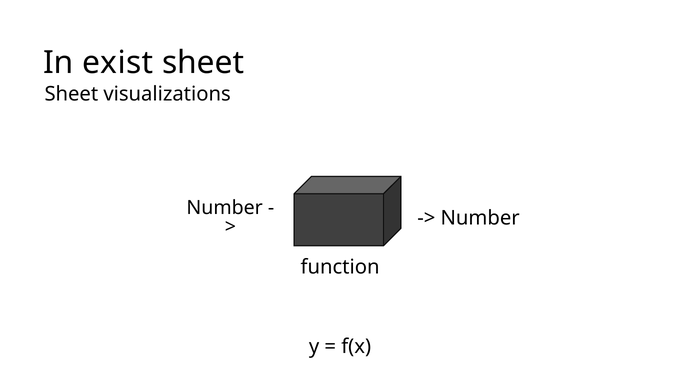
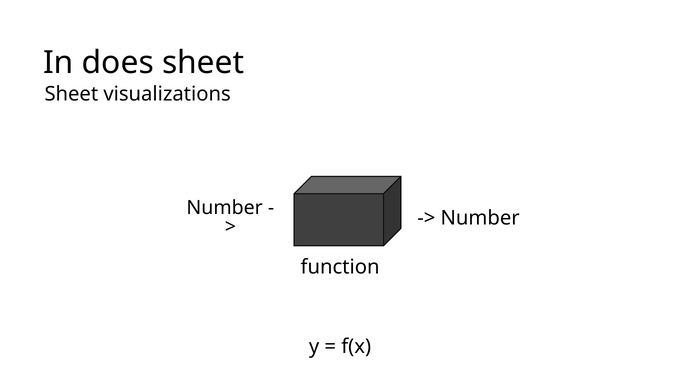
exist: exist -> does (118, 63)
